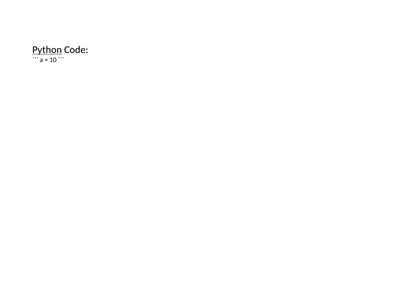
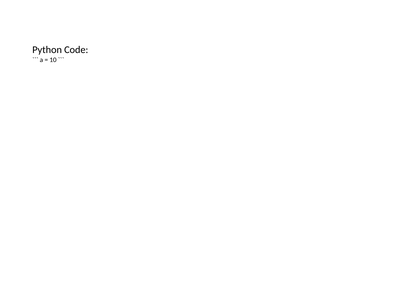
Python underline: present -> none (47, 50)
